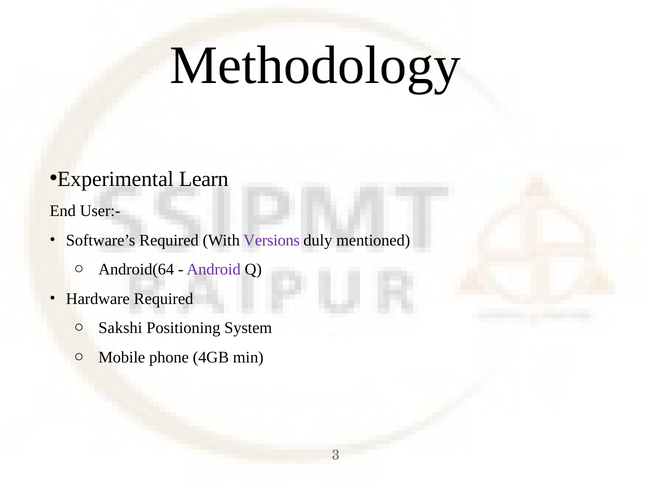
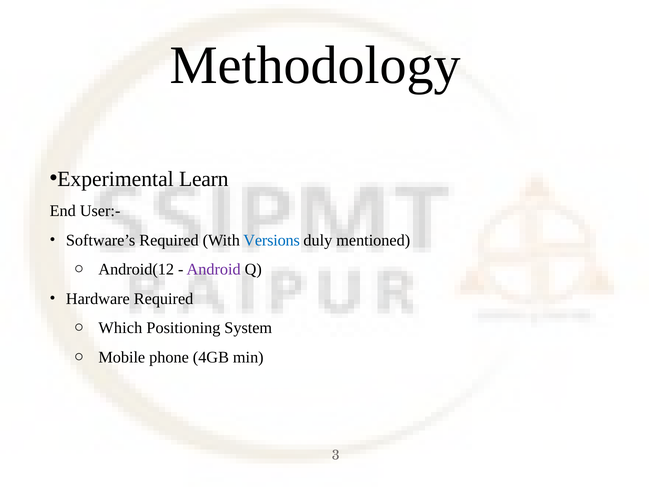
Versions colour: purple -> blue (272, 240)
Android(64: Android(64 -> Android(12 (136, 269)
Sakshi: Sakshi -> Which (120, 328)
